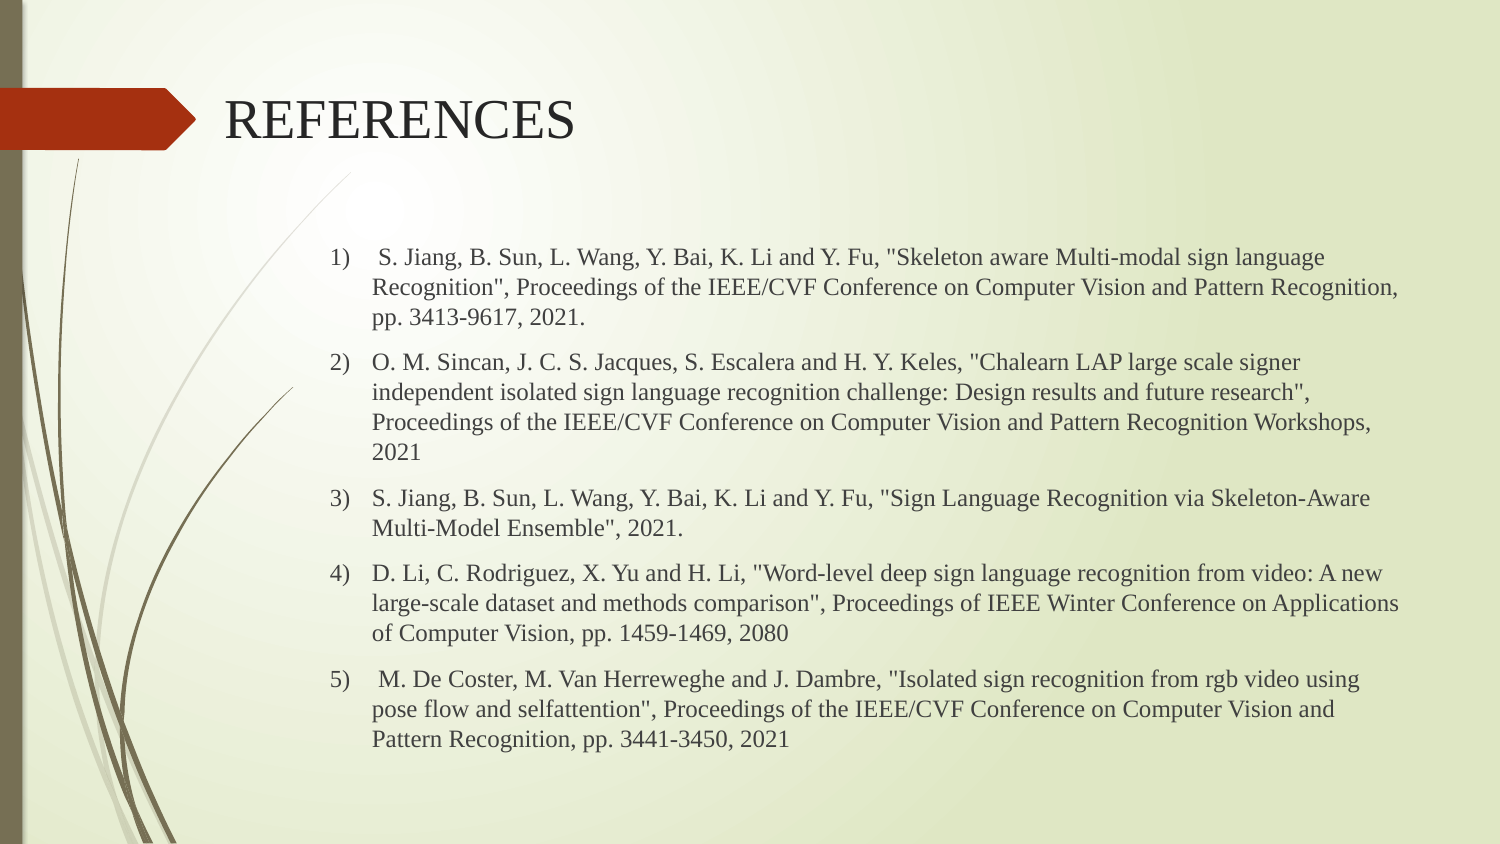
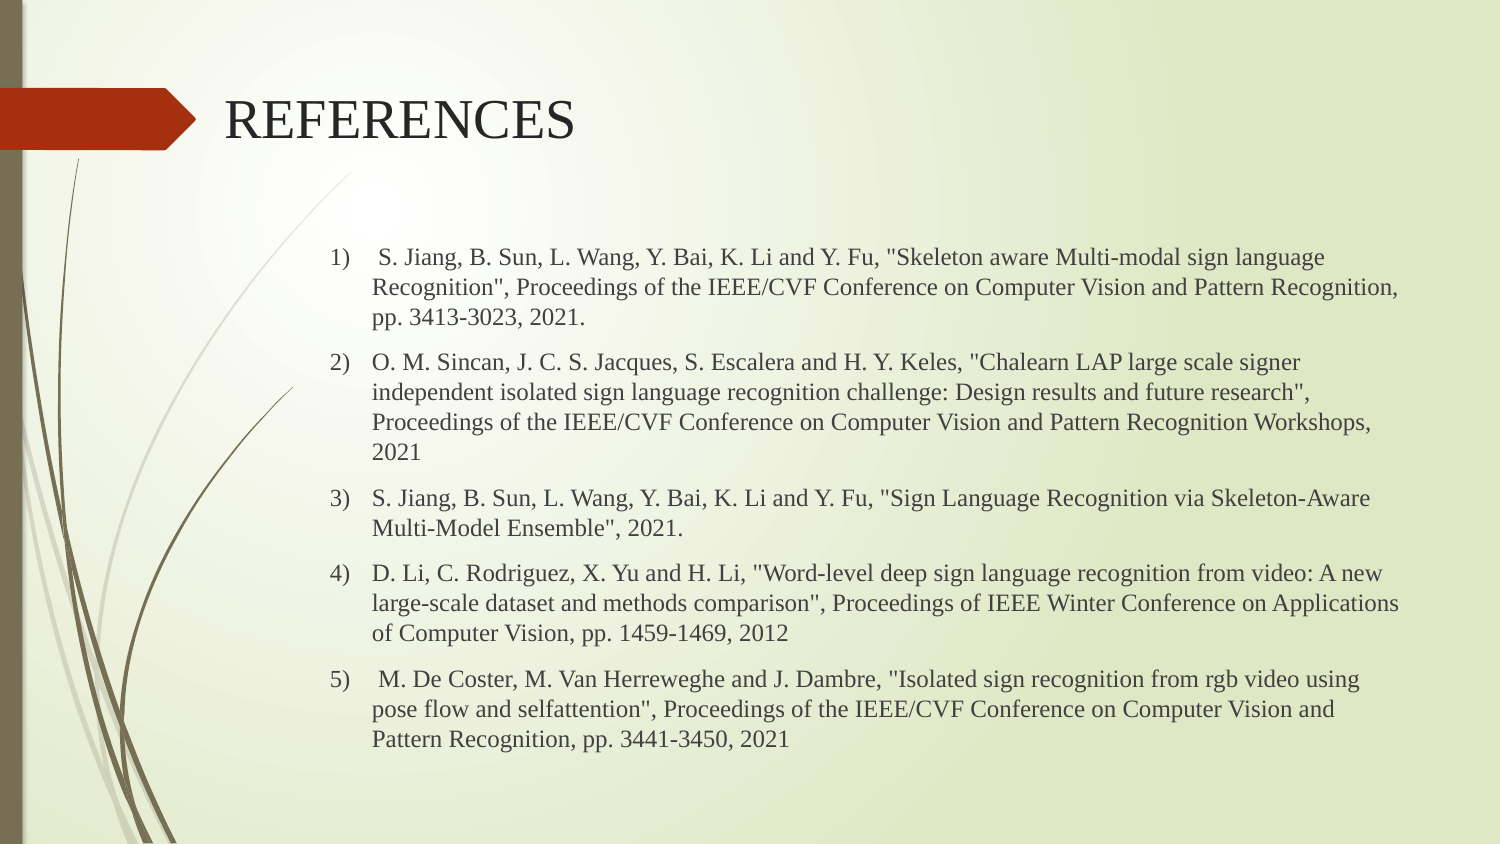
3413-9617: 3413-9617 -> 3413-3023 (466, 317)
2080: 2080 -> 2012 (764, 633)
